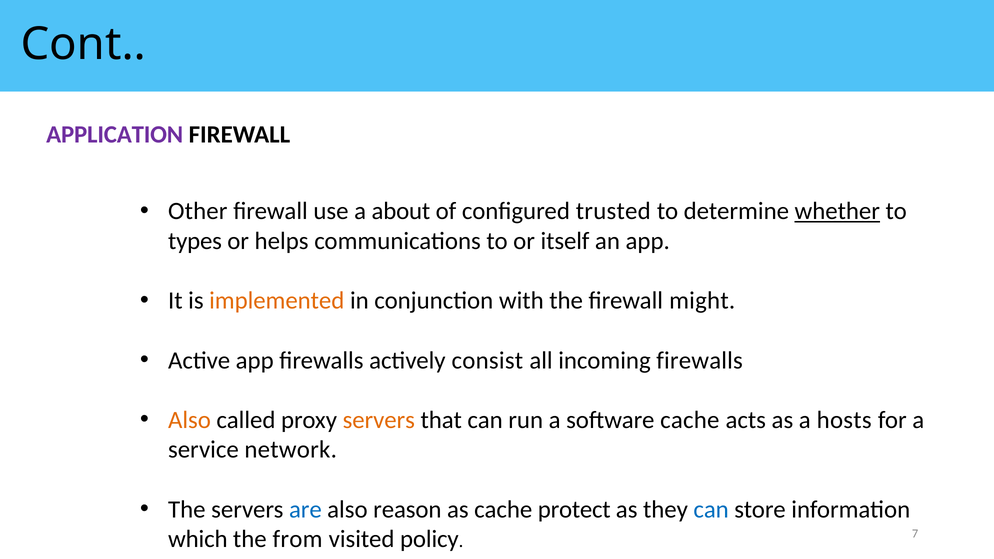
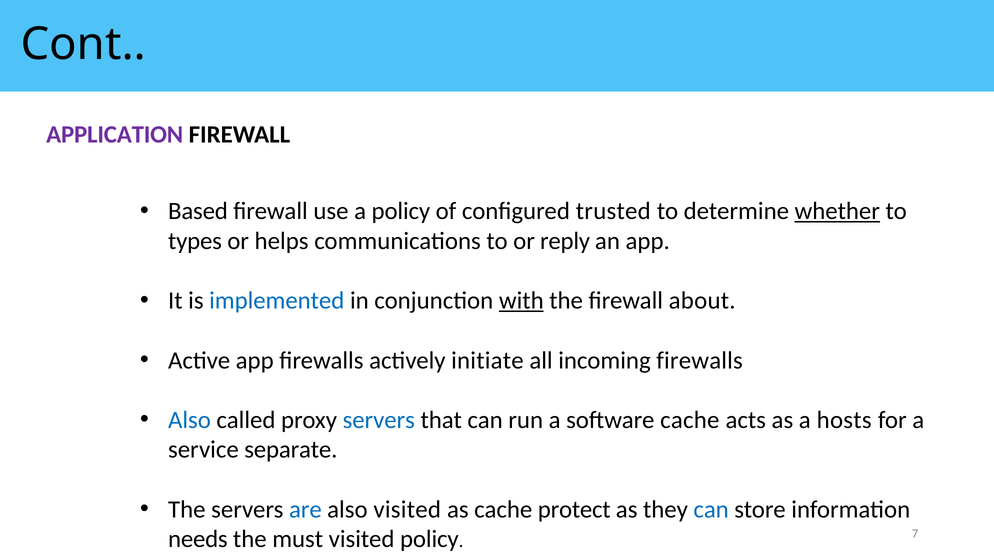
Other: Other -> Based (198, 211)
a about: about -> policy (401, 211)
itself: itself -> reply (565, 241)
implemented colour: orange -> blue (277, 301)
with underline: none -> present (521, 301)
might: might -> about (702, 301)
consist: consist -> initiate (487, 360)
Also colour: orange -> blue (189, 420)
servers colour: orange -> blue (379, 420)
network: network -> separate (291, 450)
also reason: reason -> visited (407, 510)
which: which -> needs (198, 539)
from: from -> must (298, 539)
